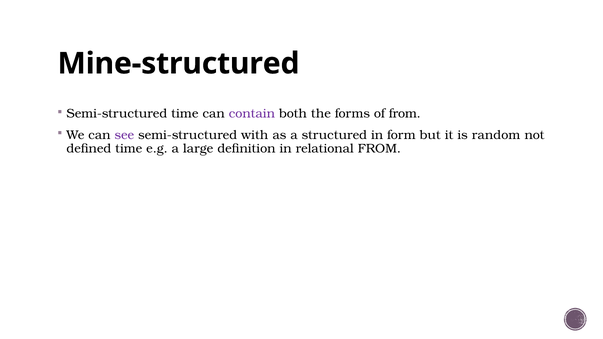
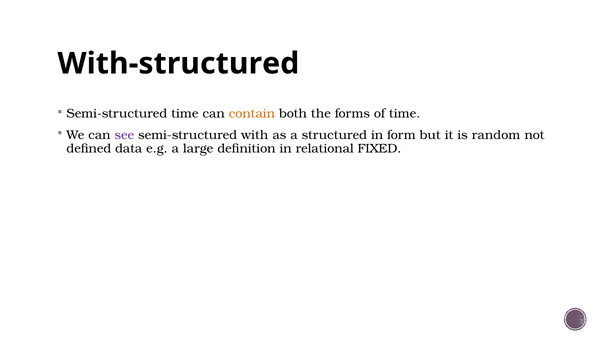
Mine-structured: Mine-structured -> With-structured (178, 64)
contain colour: purple -> orange (252, 114)
of from: from -> time (405, 114)
defined time: time -> data (129, 149)
relational FROM: FROM -> FIXED (379, 149)
